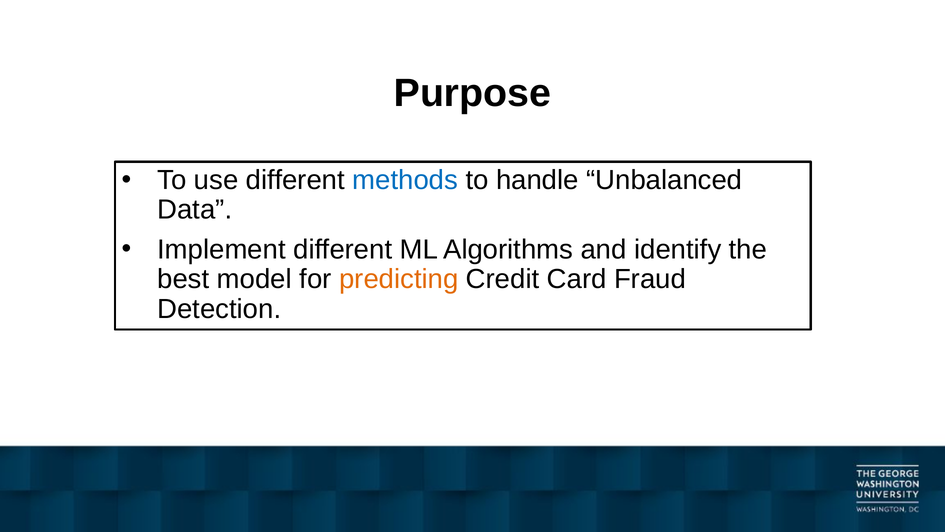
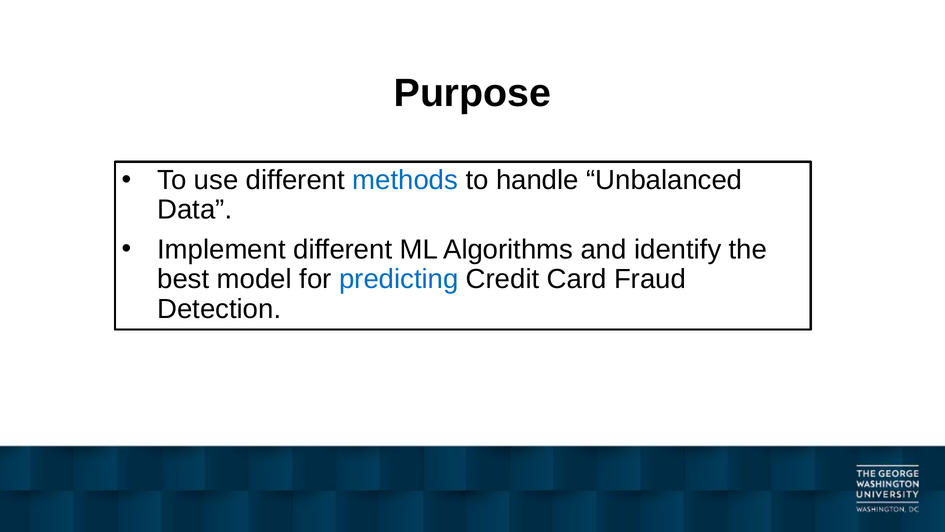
predicting colour: orange -> blue (399, 279)
